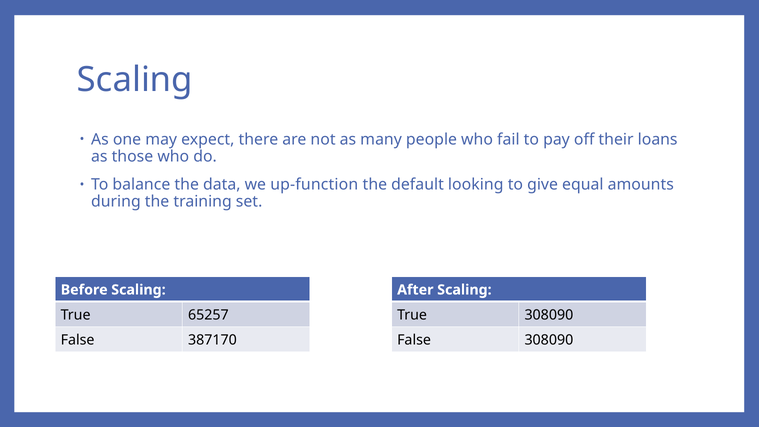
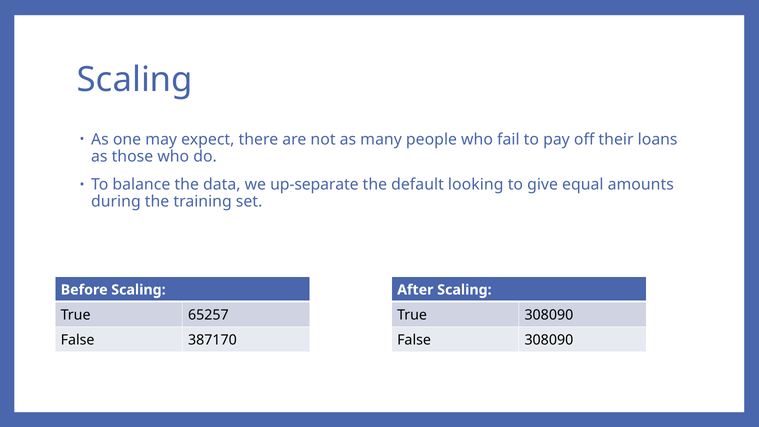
up-function: up-function -> up-separate (314, 185)
